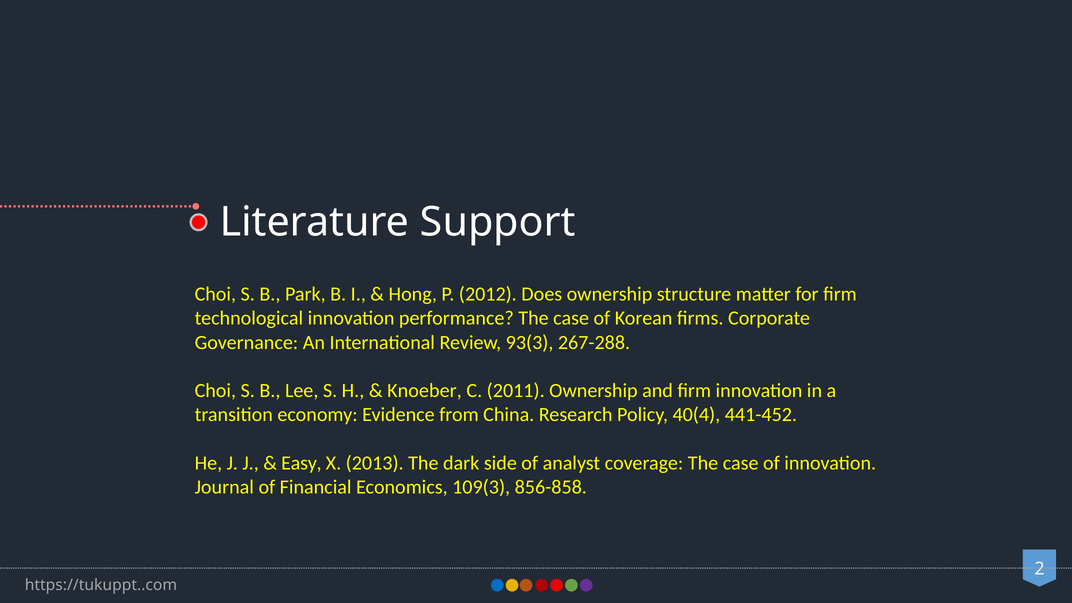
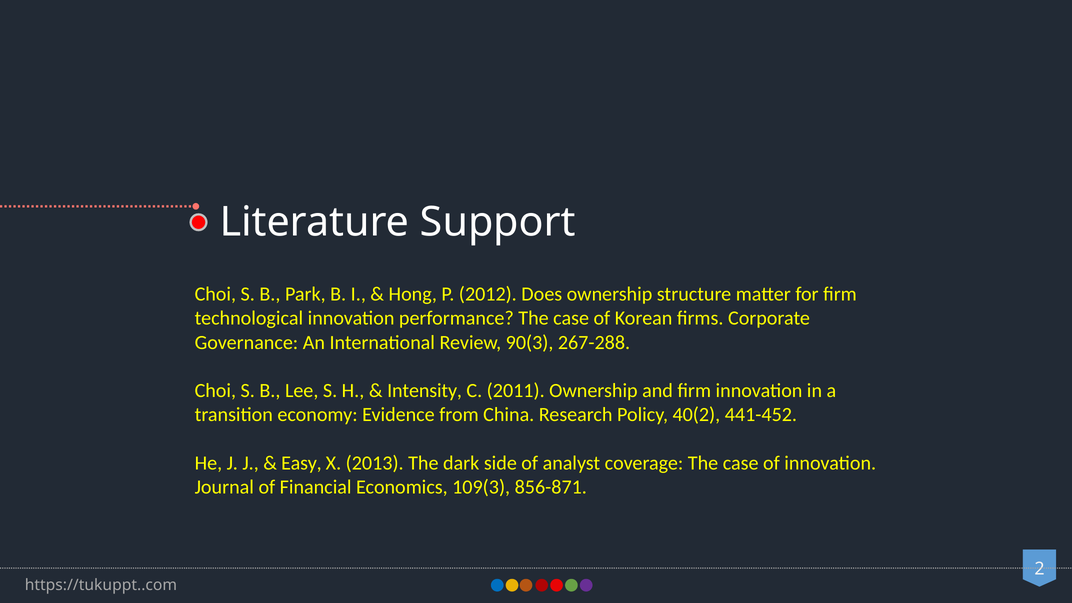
93(3: 93(3 -> 90(3 (530, 342)
Knoeber: Knoeber -> Intensity (425, 391)
40(4: 40(4 -> 40(2 (696, 415)
856-858: 856-858 -> 856-871 (551, 487)
